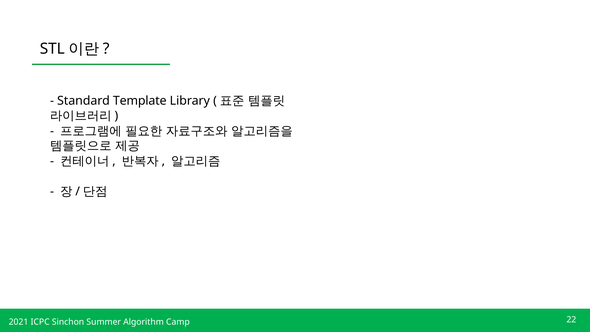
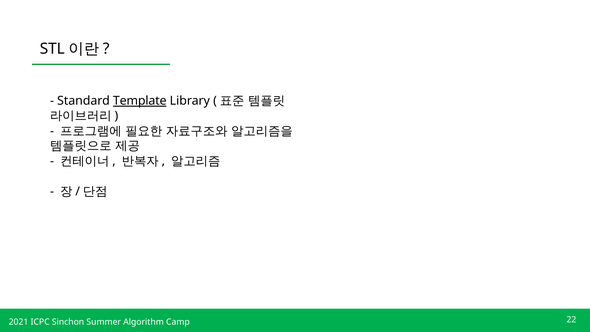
Template underline: none -> present (140, 101)
